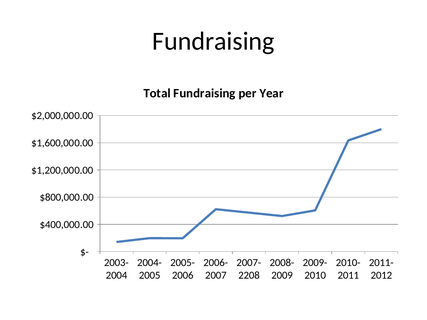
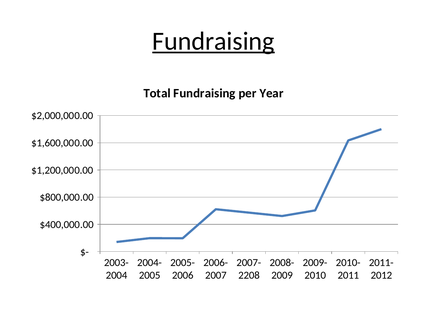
Fundraising underline: none -> present (213, 41)
